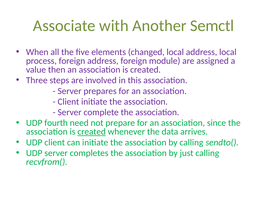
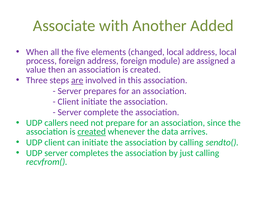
Semctl: Semctl -> Added (212, 26)
are underline: none -> present (77, 80)
fourth: fourth -> callers (56, 123)
